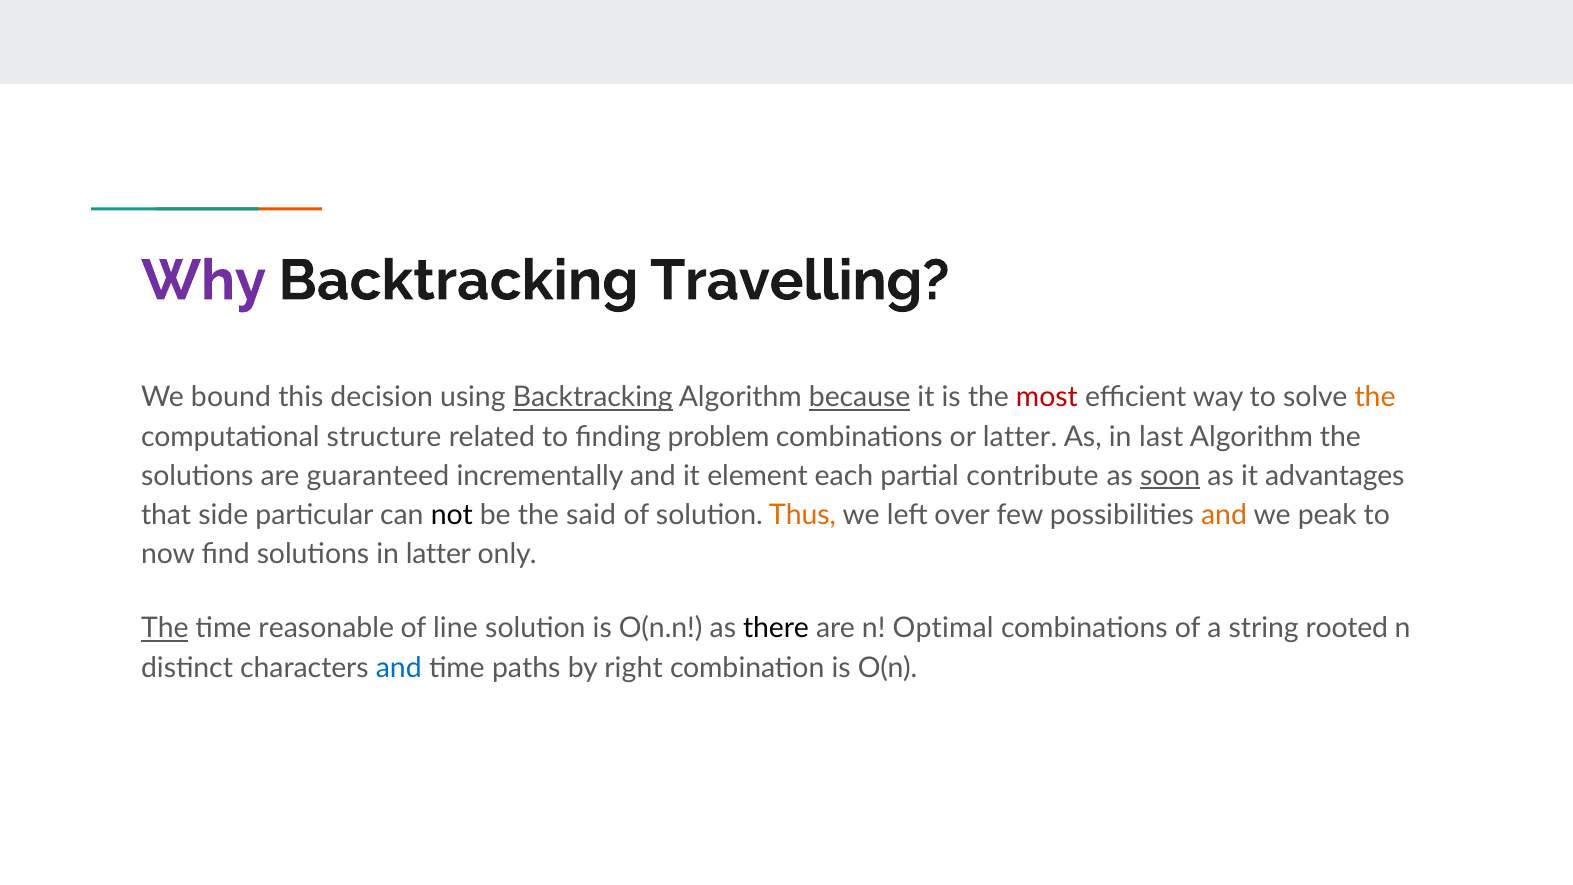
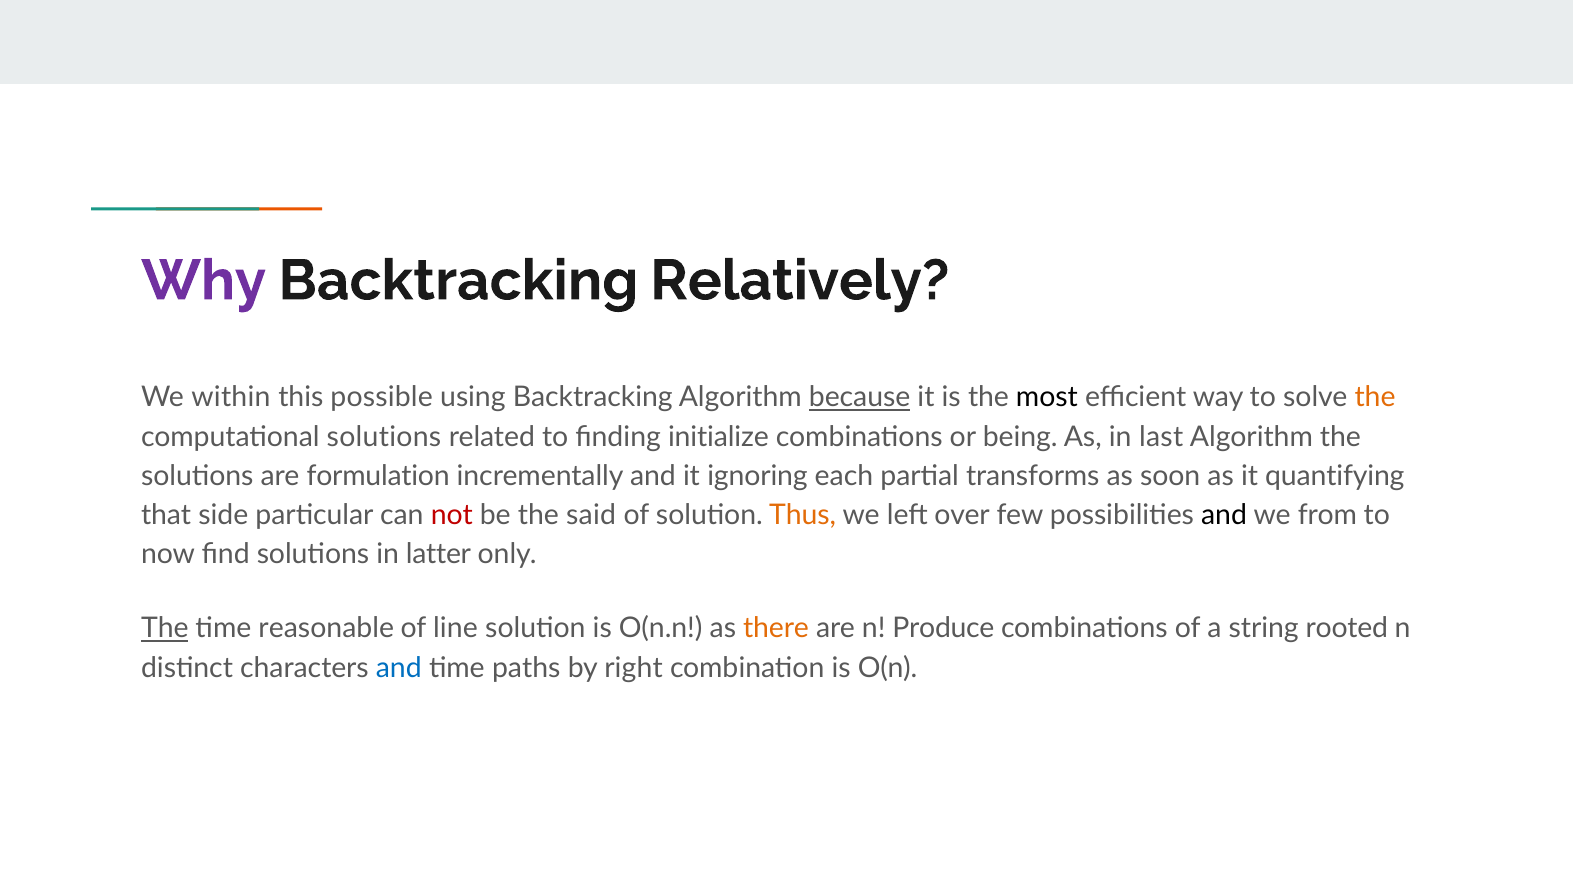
Travelling: Travelling -> Relatively (800, 281)
bound: bound -> within (231, 397)
decision: decision -> possible (382, 397)
Backtracking underline: present -> none (593, 397)
most colour: red -> black (1047, 397)
computational structure: structure -> solutions (384, 437)
problem: problem -> initialize (718, 437)
or latter: latter -> being (1020, 437)
guaranteed: guaranteed -> formulation (378, 476)
element: element -> ignoring (758, 476)
contribute: contribute -> transforms (1033, 476)
soon underline: present -> none (1170, 476)
advantages: advantages -> quantifying (1335, 476)
not colour: black -> red (452, 515)
and colour: orange -> black (1224, 515)
peak: peak -> from (1327, 515)
there colour: black -> orange (776, 628)
Optimal: Optimal -> Produce (943, 628)
